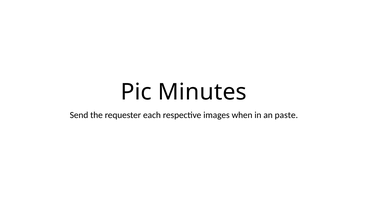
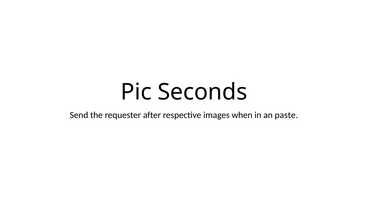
Minutes: Minutes -> Seconds (202, 92)
each: each -> after (152, 115)
